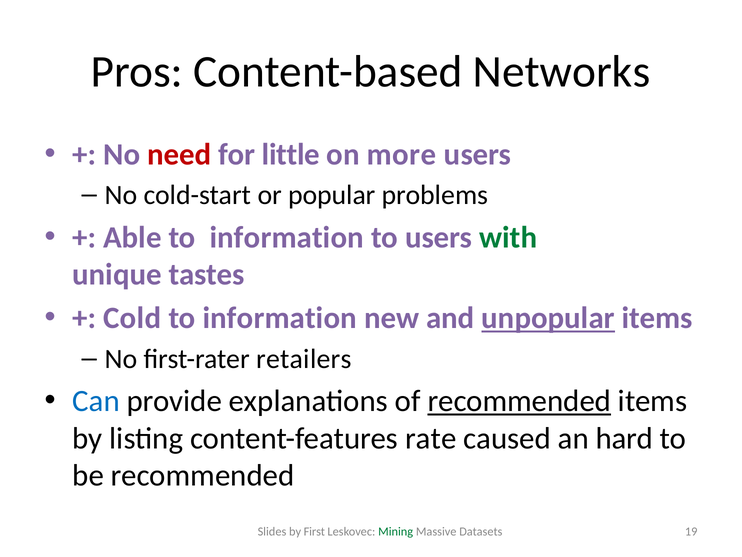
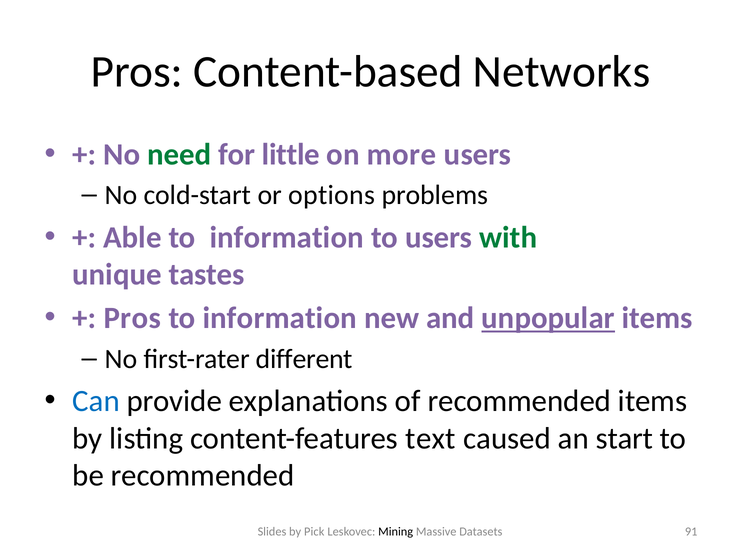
need colour: red -> green (179, 154)
popular: popular -> options (332, 195)
Cold: Cold -> Pros (132, 318)
retailers: retailers -> different (304, 359)
recommended underline: present -> none (519, 401)
rate: rate -> text (431, 438)
hard: hard -> start (624, 438)
First: First -> Pick (314, 531)
Mining colour: green -> black (396, 531)
19: 19 -> 91 (691, 531)
